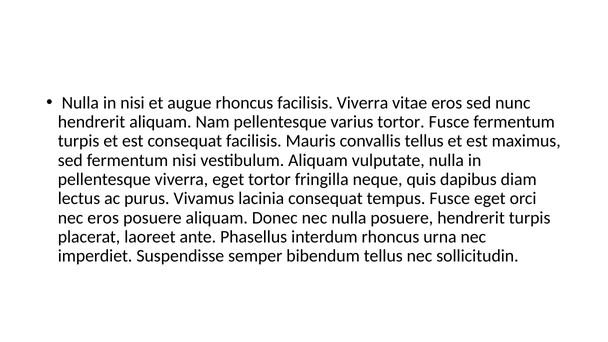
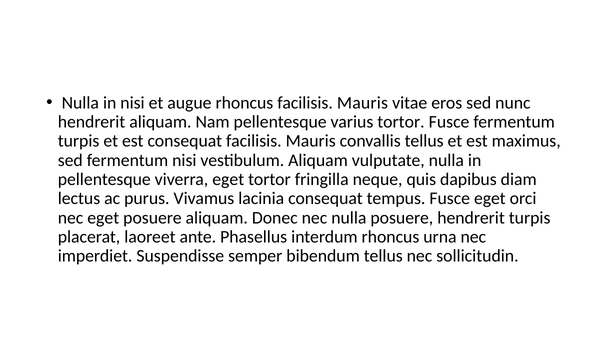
rhoncus facilisis Viverra: Viverra -> Mauris (362, 103)
nec eros: eros -> eget (103, 218)
